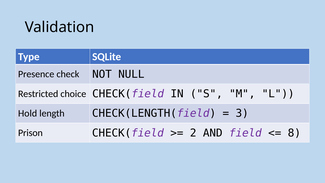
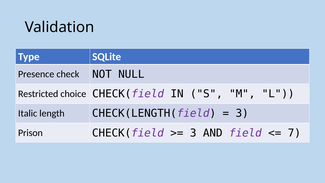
Hold: Hold -> Italic (28, 113)
2: 2 -> 3 (193, 133)
8: 8 -> 7 (294, 133)
